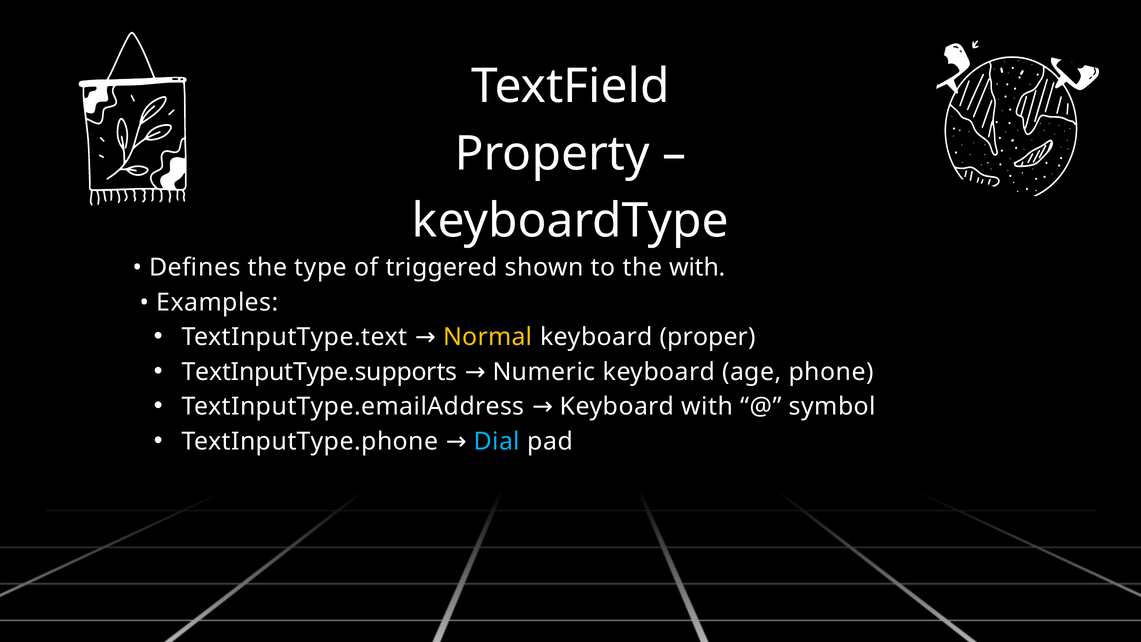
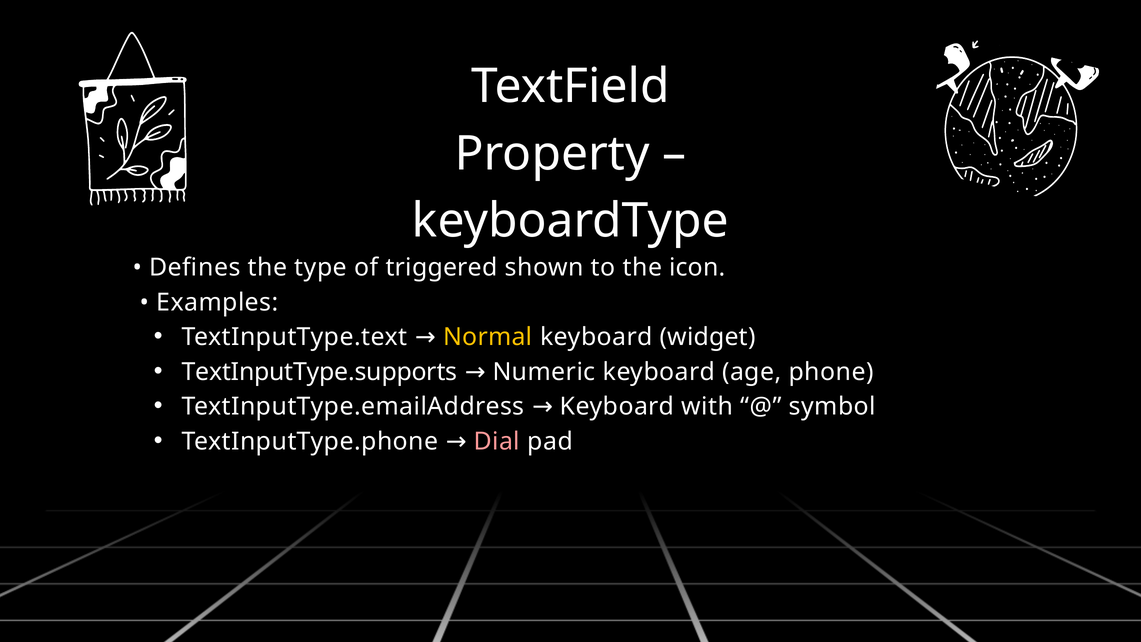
the with: with -> icon (697, 267)
proper: proper -> widget (708, 337)
Dial colour: light blue -> pink (497, 441)
